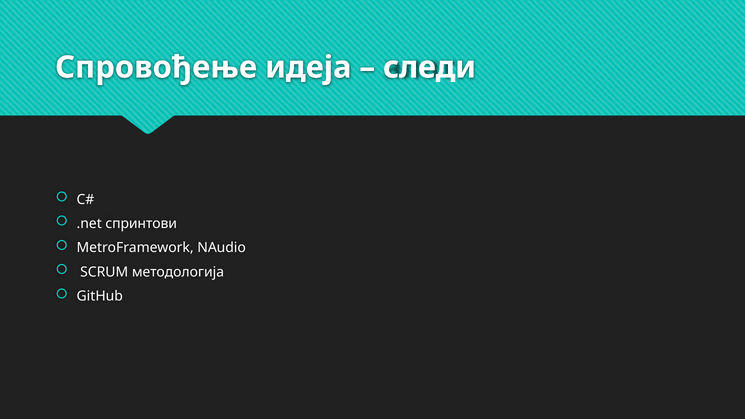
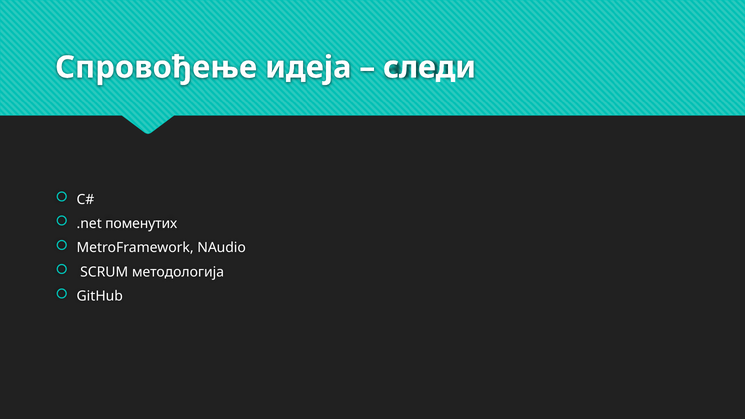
спринтови: спринтови -> поменутих (141, 224)
